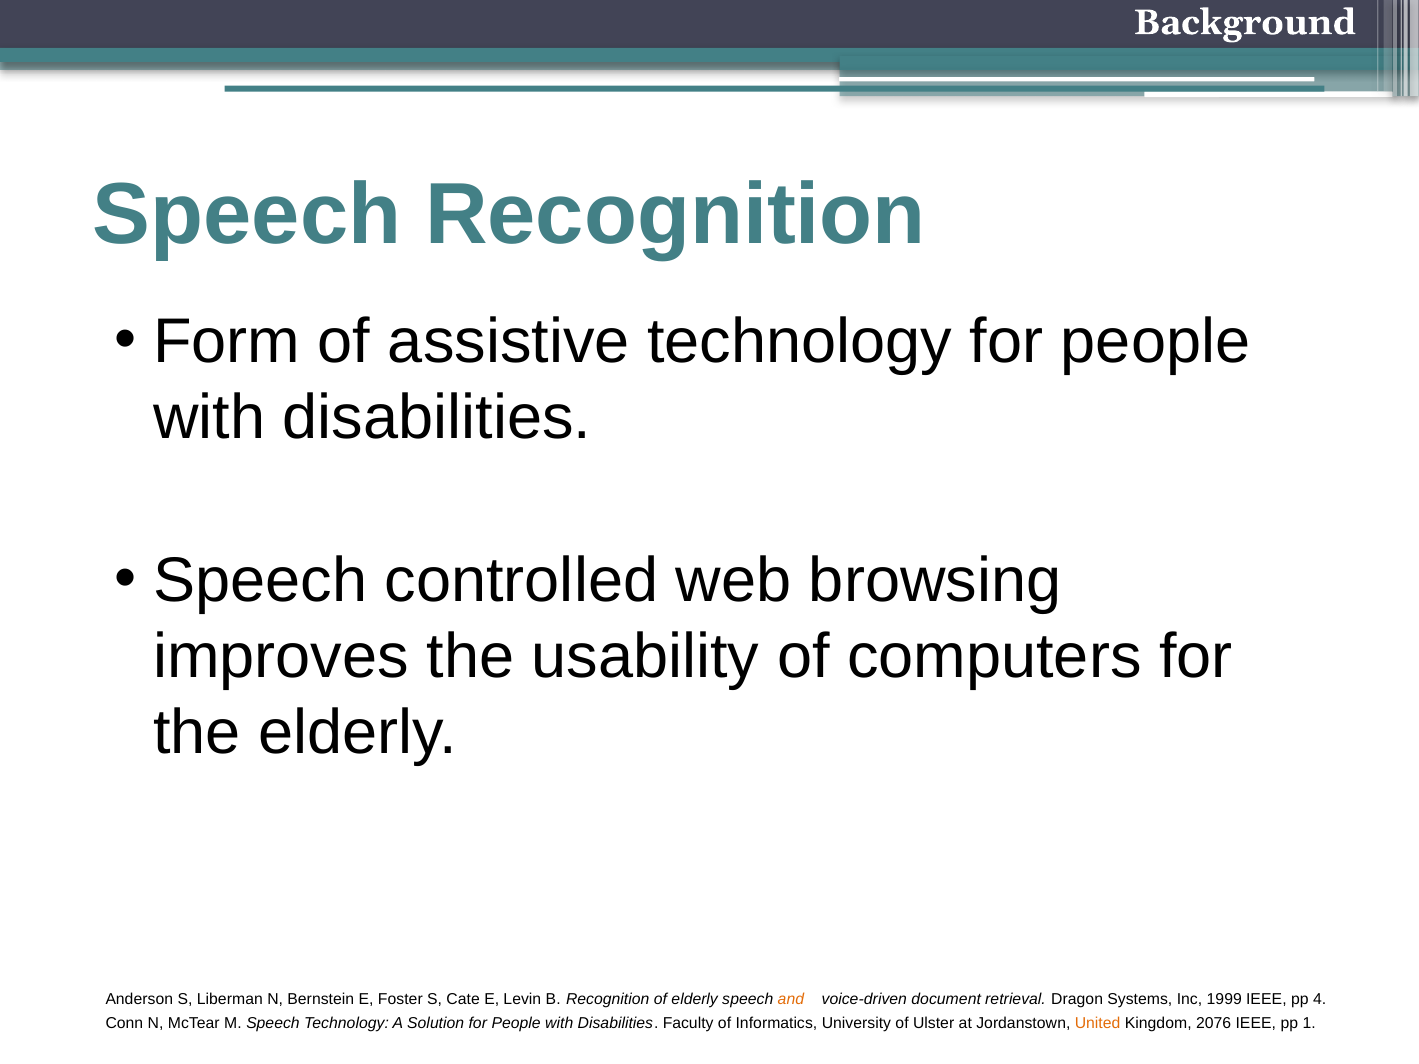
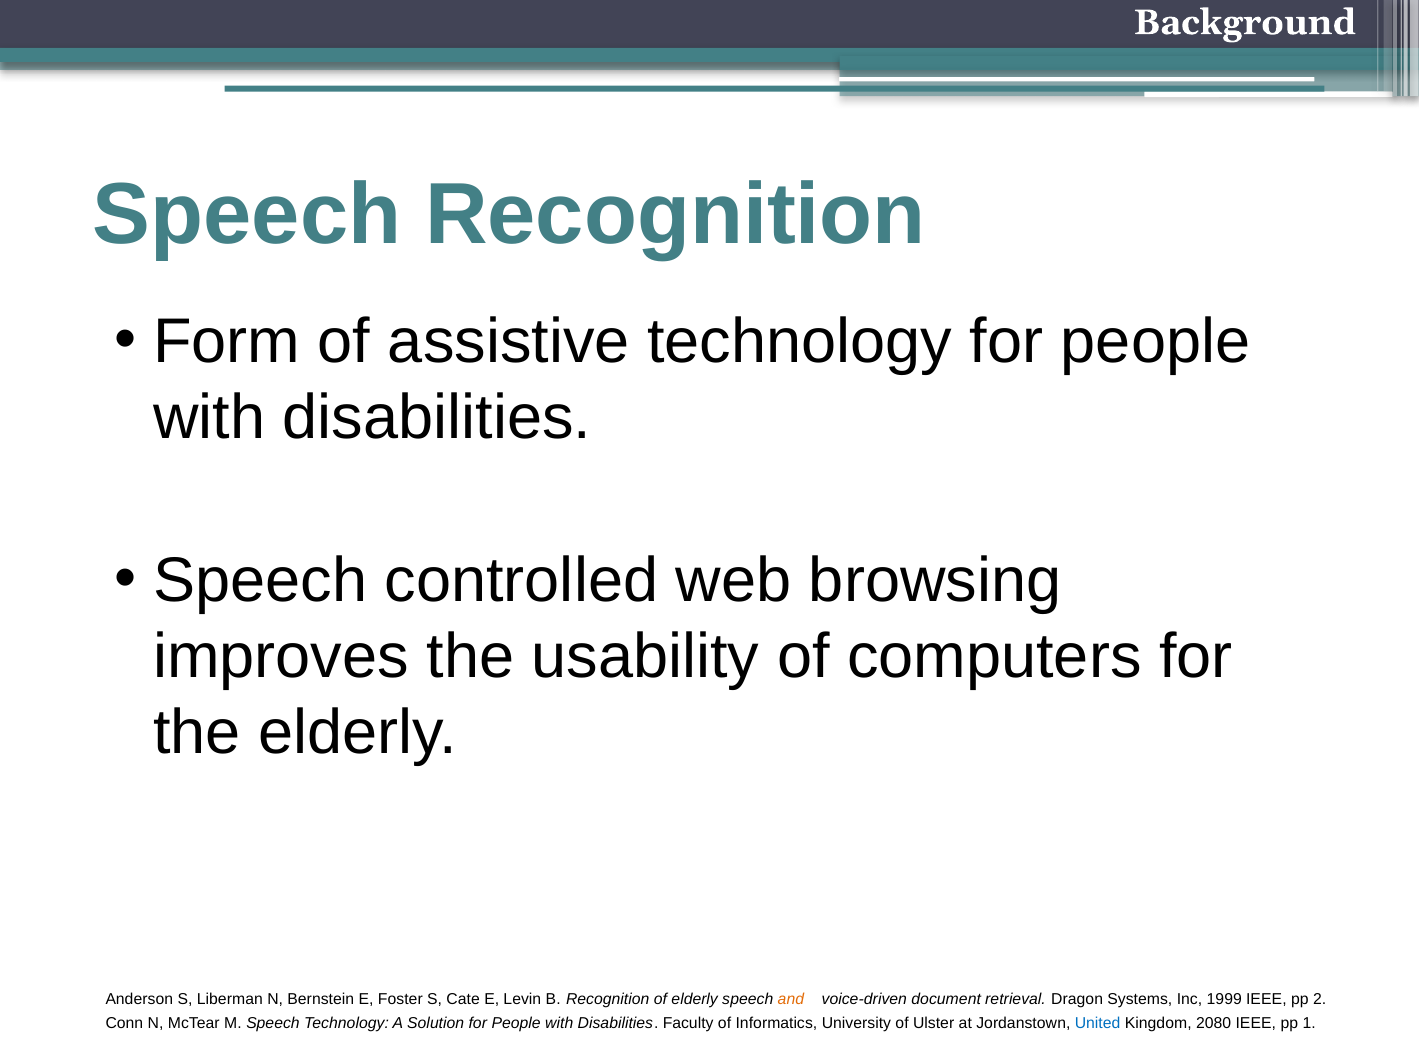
4: 4 -> 2 (1320, 999)
United colour: orange -> blue (1098, 1024)
2076: 2076 -> 2080 (1214, 1024)
